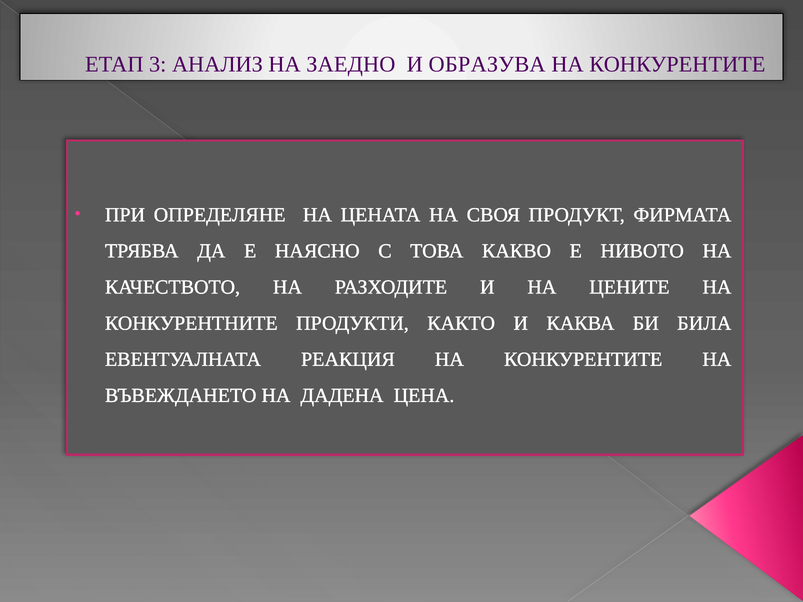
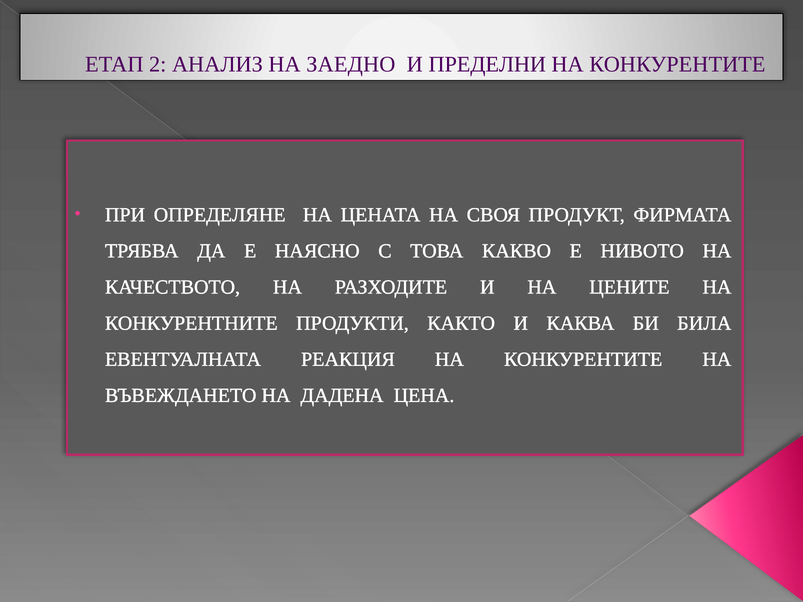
3: 3 -> 2 (158, 64)
ОБРАЗУВА: ОБРАЗУВА -> ПРЕДЕЛНИ (487, 64)
